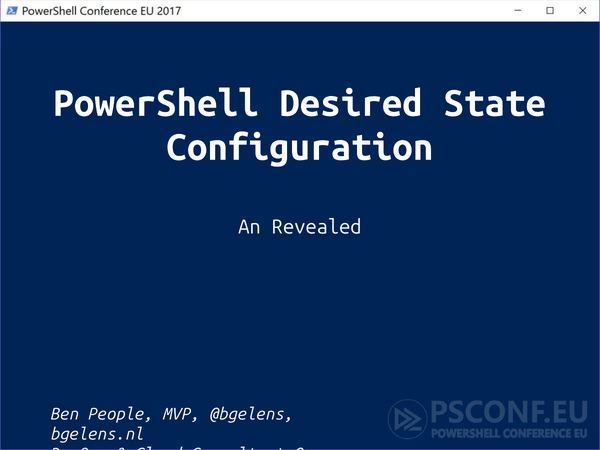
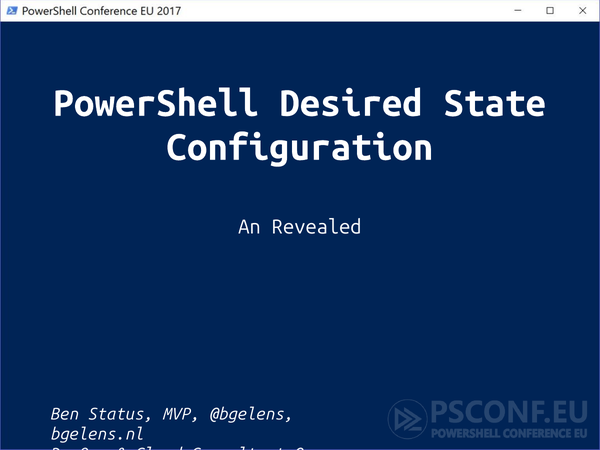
People: People -> Status (120, 414)
